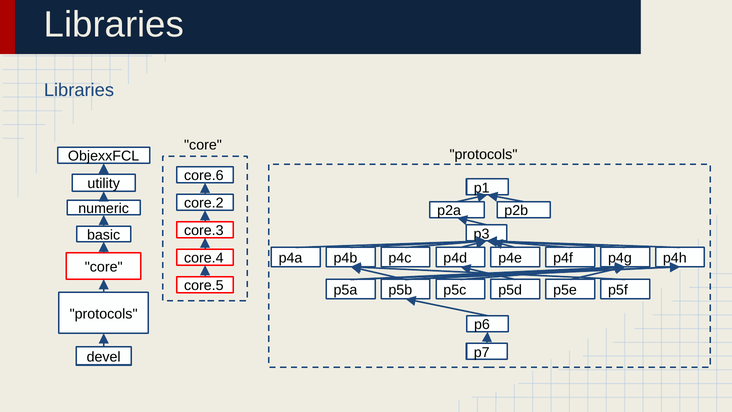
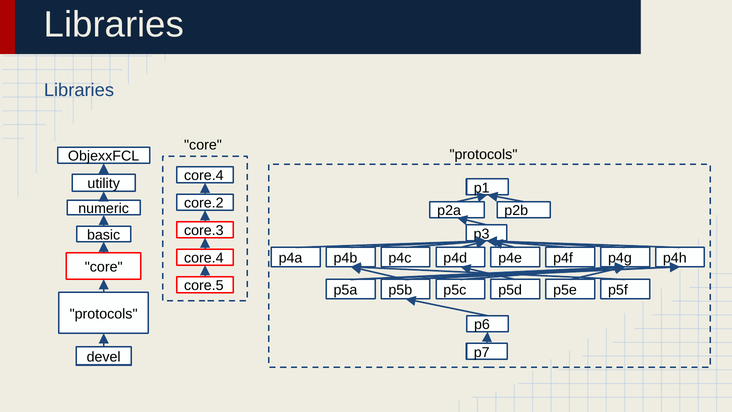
core.6: core.6 -> core.4 (204, 176)
